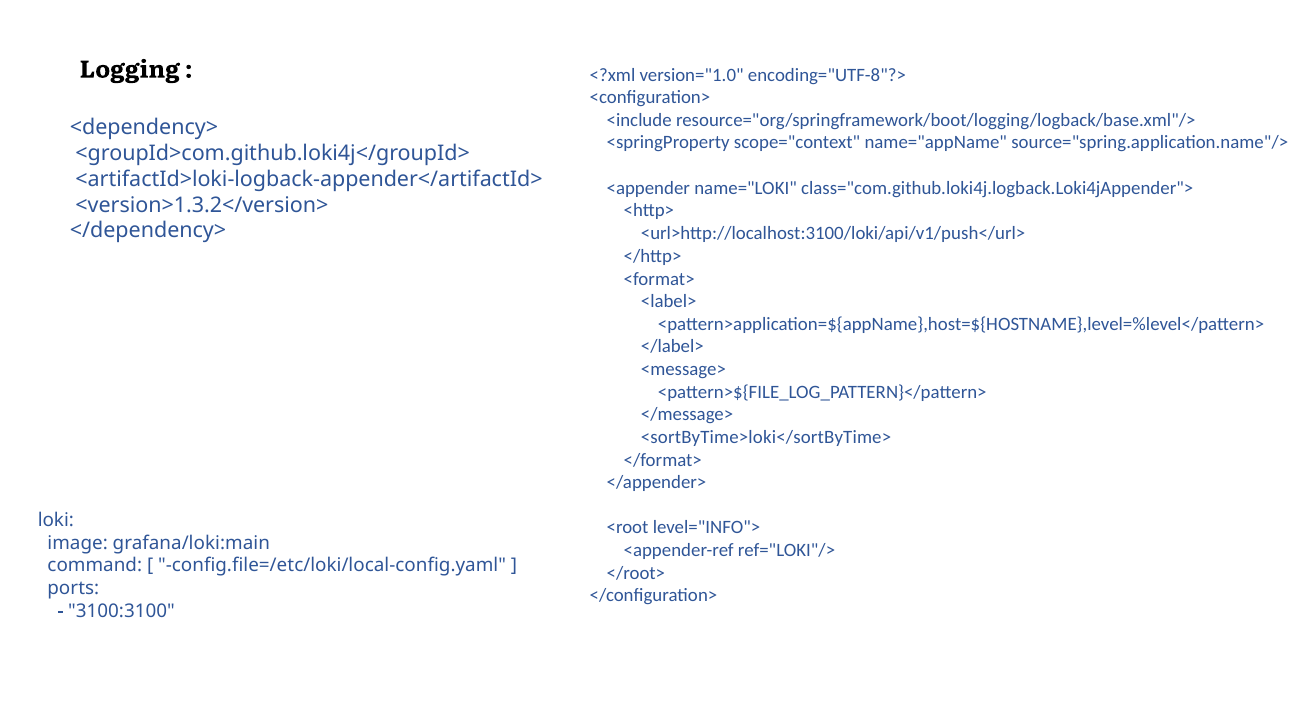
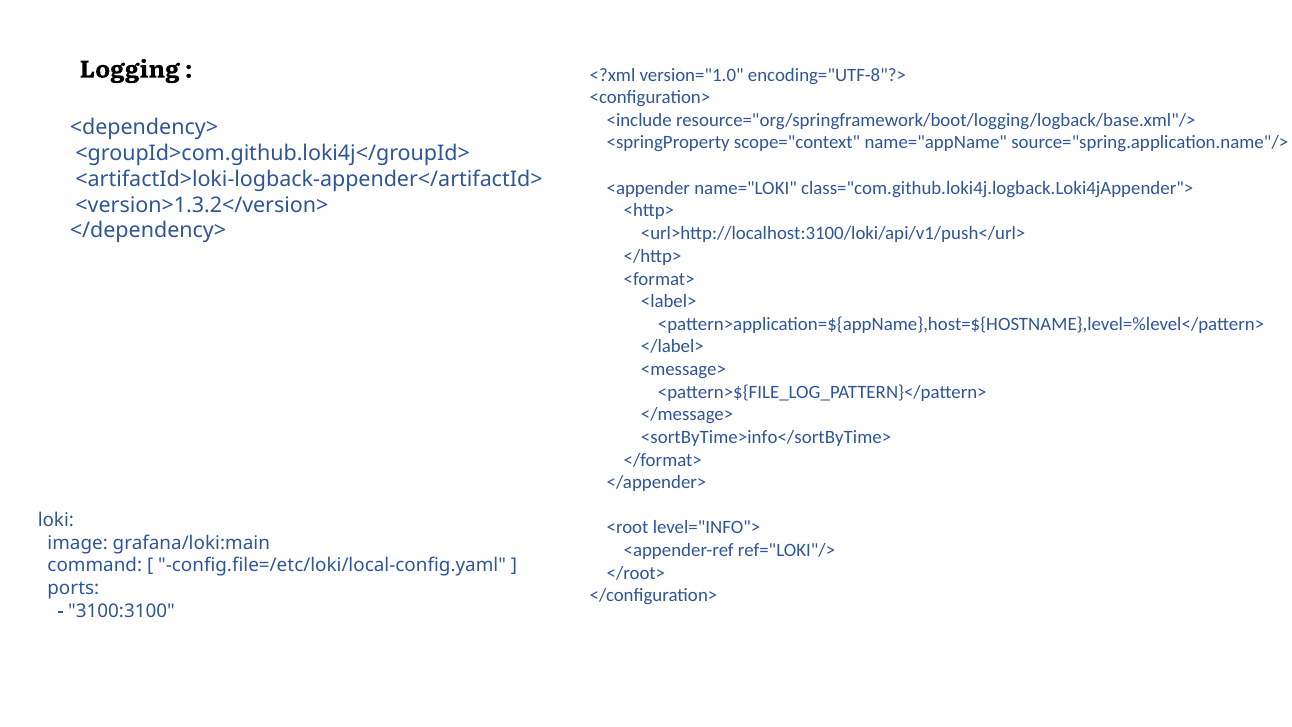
<sortByTime>loki</sortByTime>: <sortByTime>loki</sortByTime> -> <sortByTime>info</sortByTime> (766, 437)
